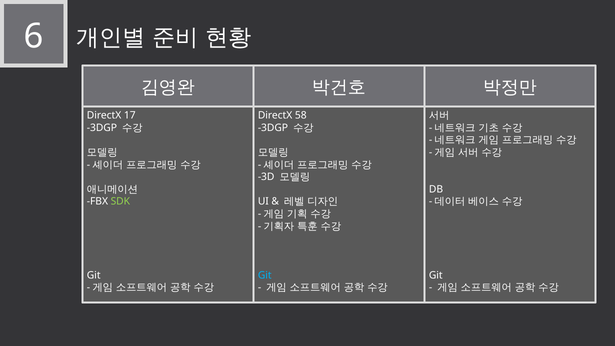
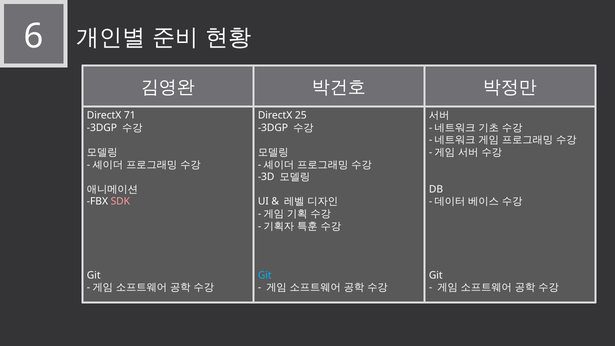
17: 17 -> 71 (130, 115)
58: 58 -> 25 (301, 115)
SDK colour: light green -> pink (120, 201)
